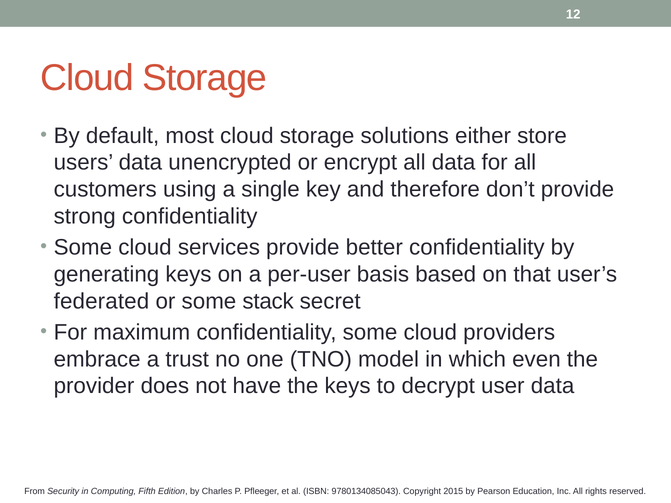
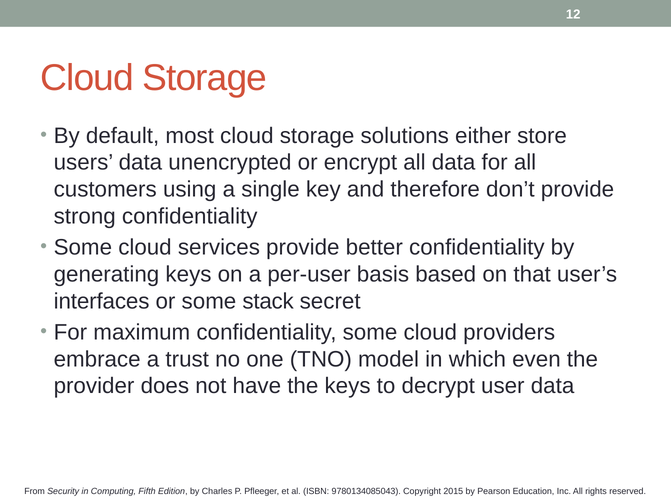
federated: federated -> interfaces (102, 301)
